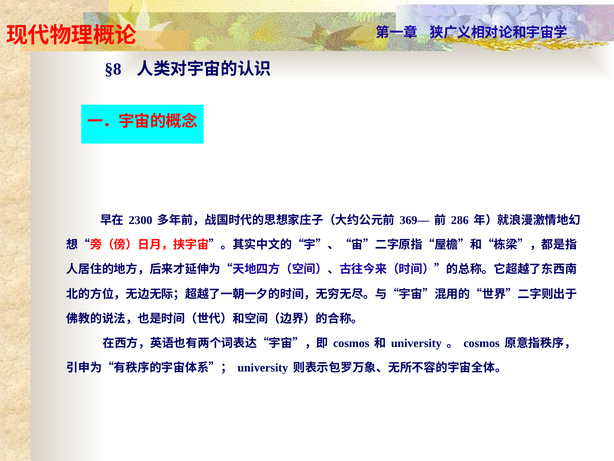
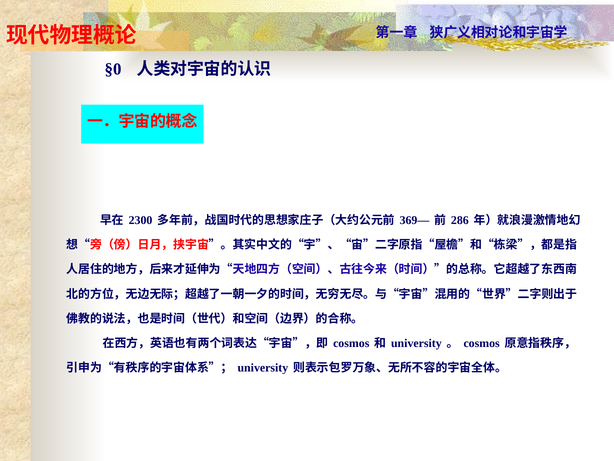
§8: §8 -> §0 (113, 69)
